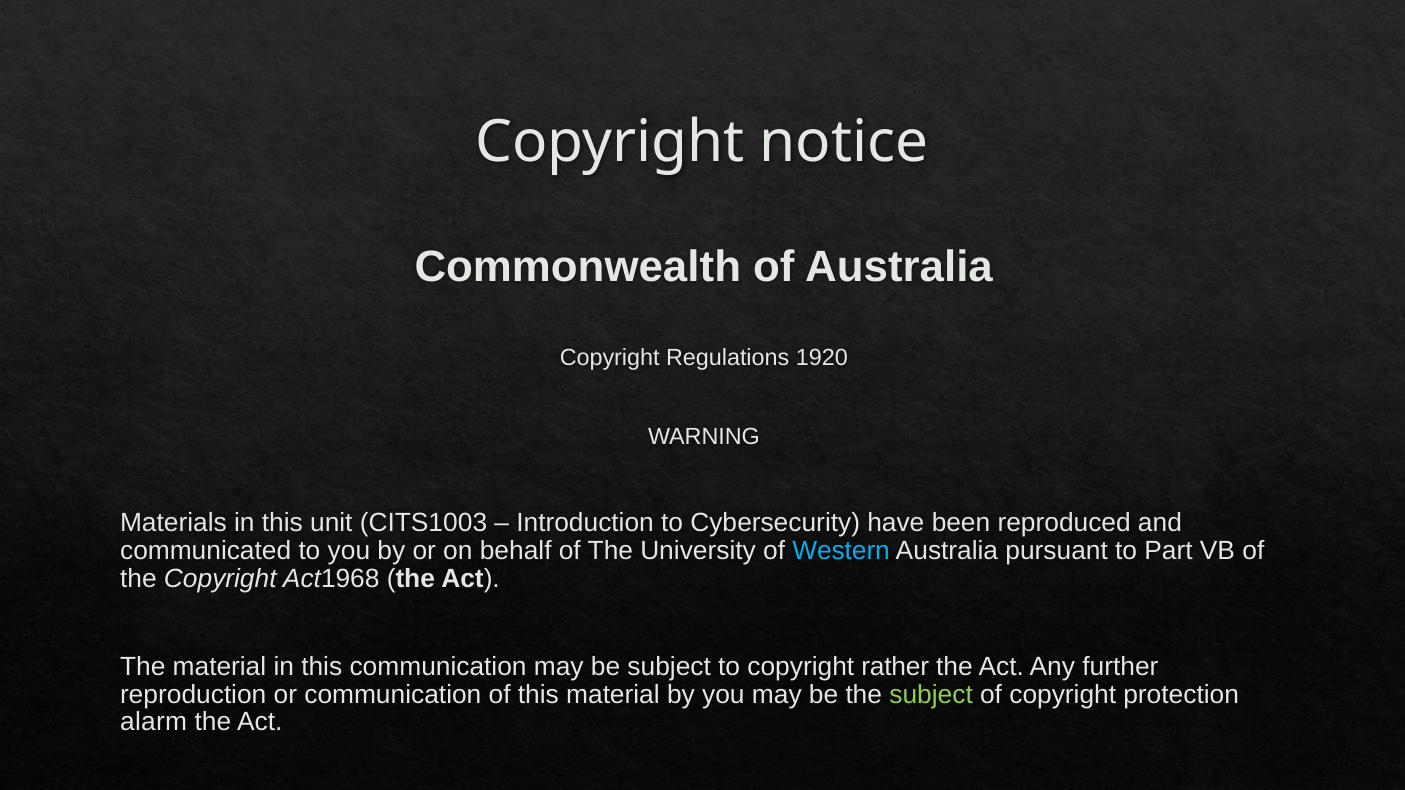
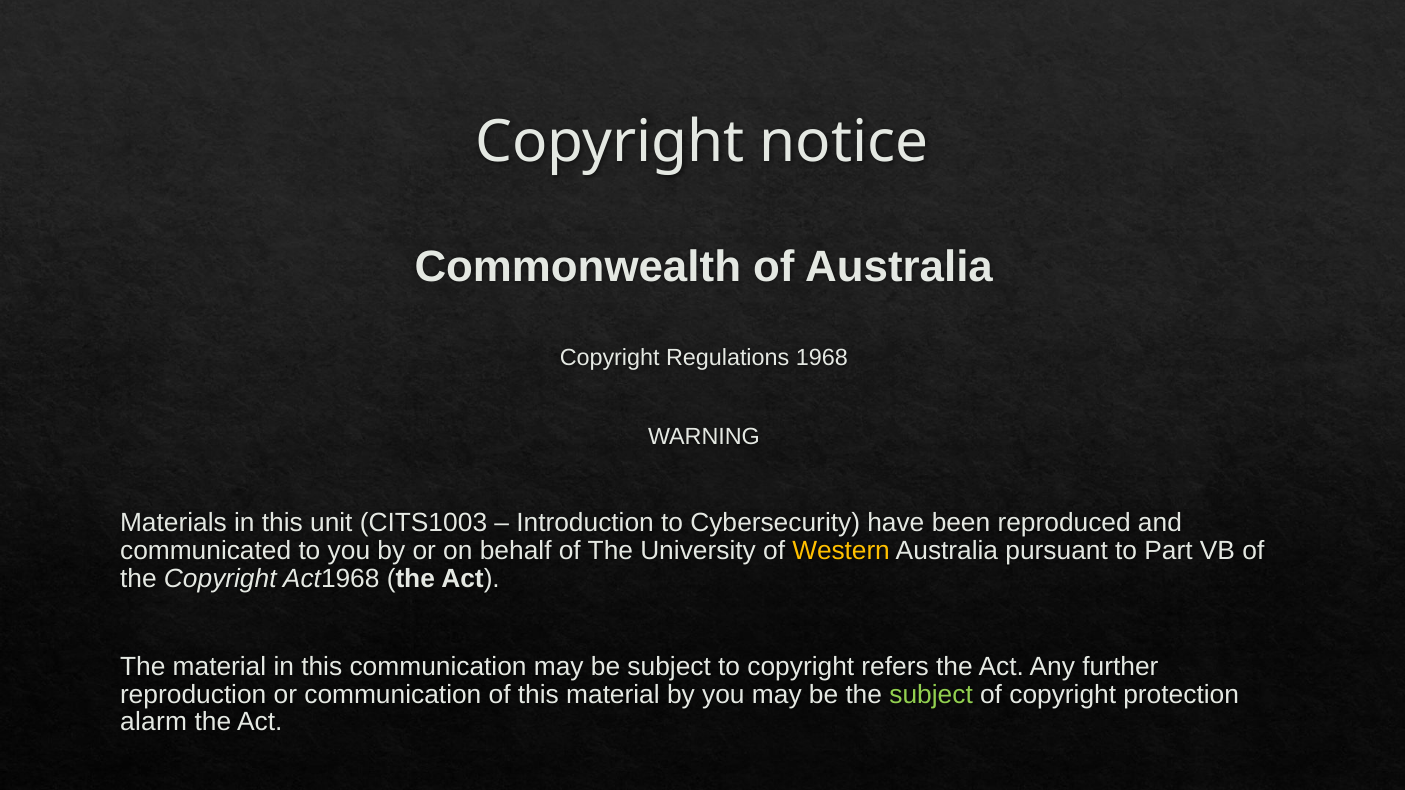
1920: 1920 -> 1968 (822, 358)
Western colour: light blue -> yellow (841, 551)
rather: rather -> refers (895, 667)
